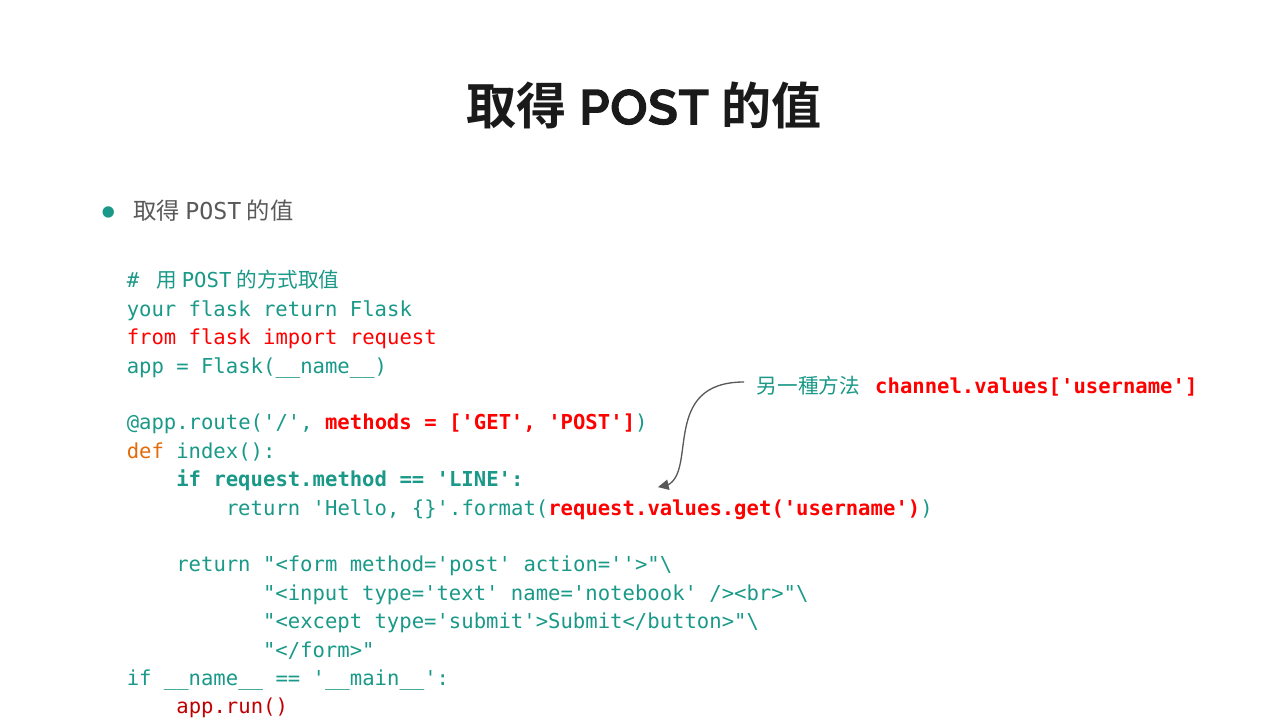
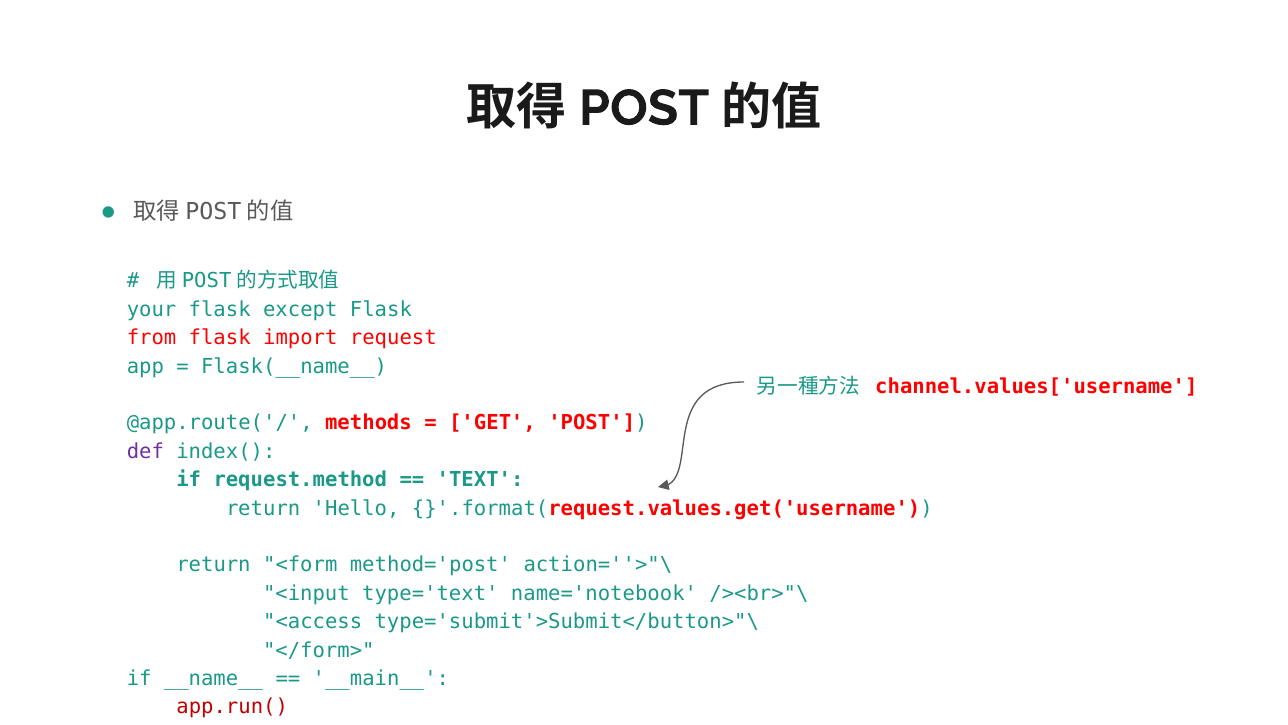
flask return: return -> except (300, 309)
def colour: orange -> purple (145, 451)
LINE: LINE -> TEXT (480, 480)
<except: <except -> <access (313, 622)
